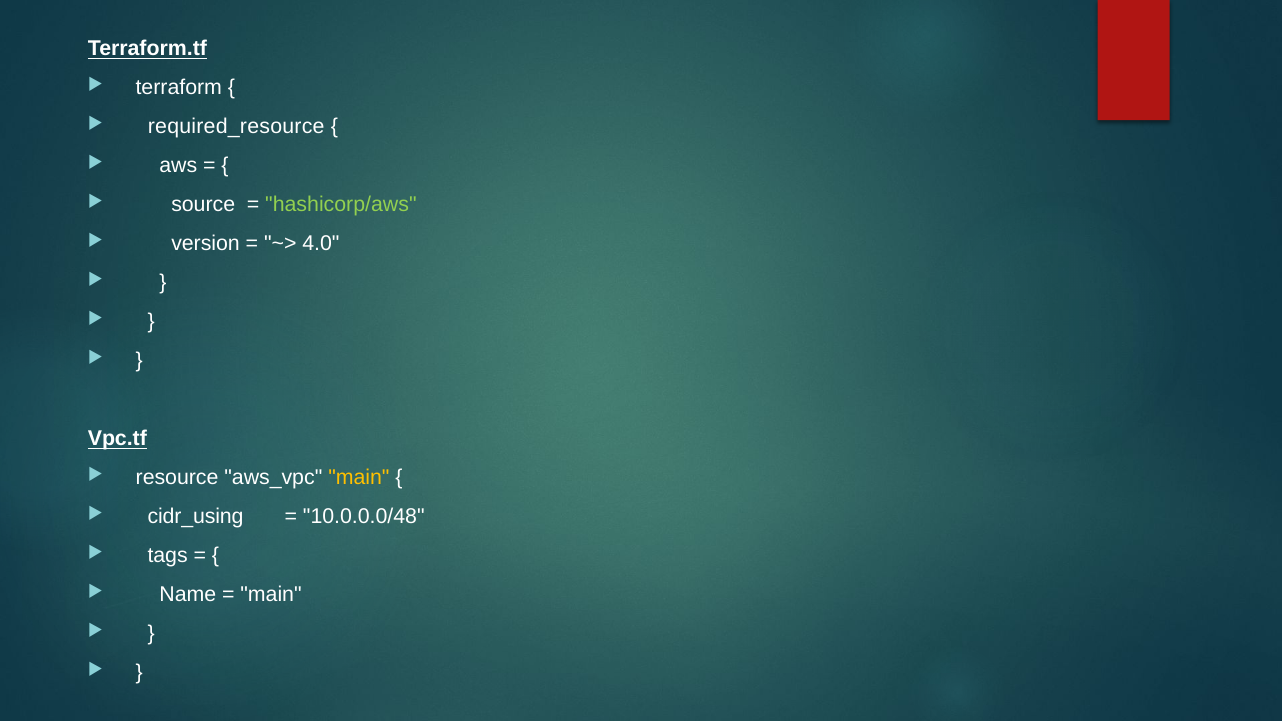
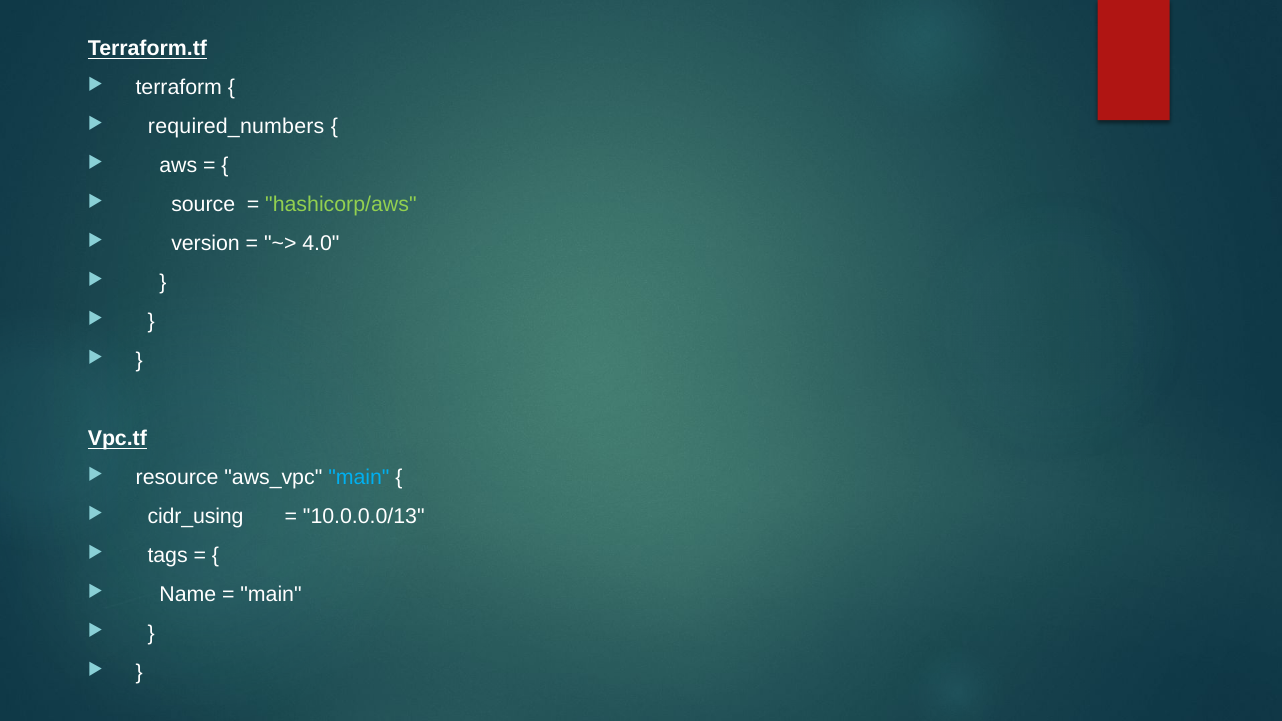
required_resource: required_resource -> required_numbers (236, 127)
main colour: yellow -> light blue (359, 478)
10.0.0.0/48: 10.0.0.0/48 -> 10.0.0.0/13 (364, 517)
